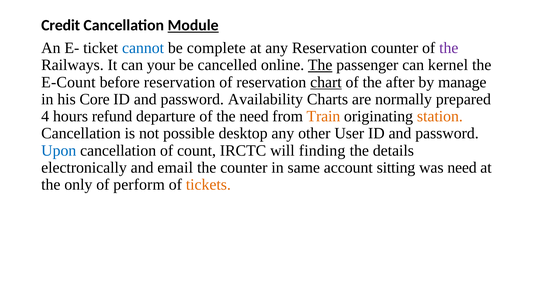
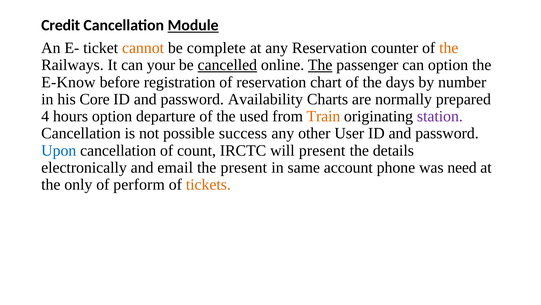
cannot colour: blue -> orange (143, 48)
the colour: purple -> orange (449, 48)
cancelled underline: none -> present (227, 65)
can kernel: kernel -> option (448, 65)
E-Count: E-Count -> E-Know (68, 82)
before reservation: reservation -> registration (180, 82)
chart underline: present -> none (326, 82)
after: after -> days (400, 82)
manage: manage -> number (462, 82)
hours refund: refund -> option (112, 116)
the need: need -> used (254, 116)
station colour: orange -> purple (440, 116)
desktop: desktop -> success (243, 133)
will finding: finding -> present (322, 150)
the counter: counter -> present (244, 167)
sitting: sitting -> phone (396, 167)
